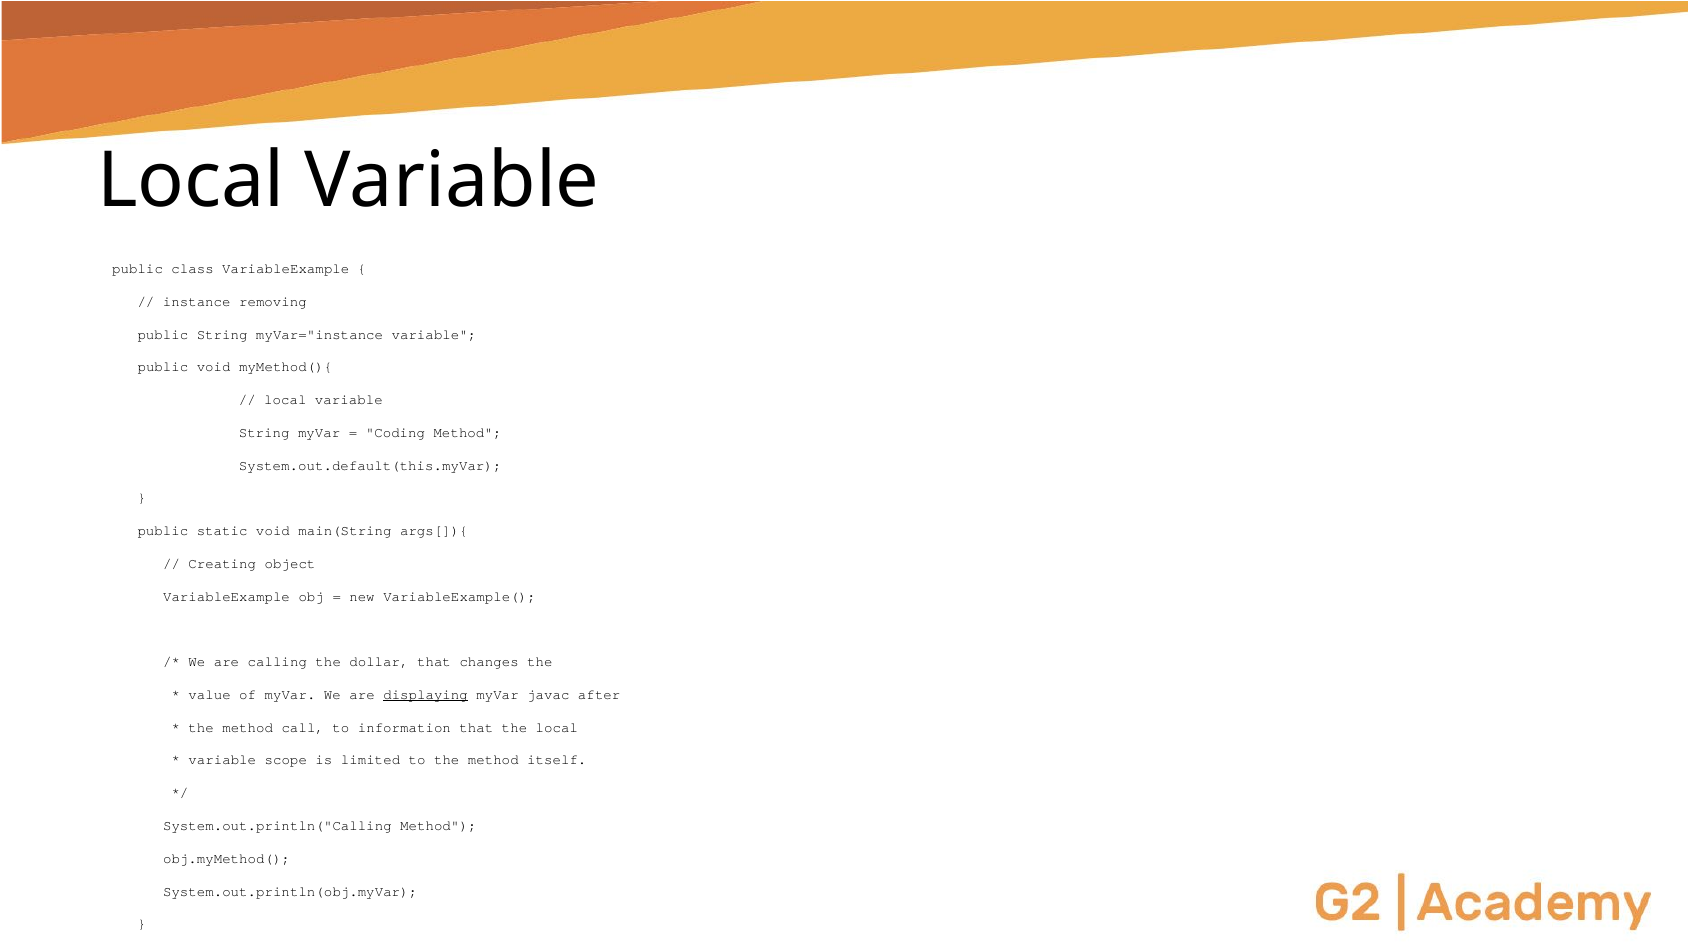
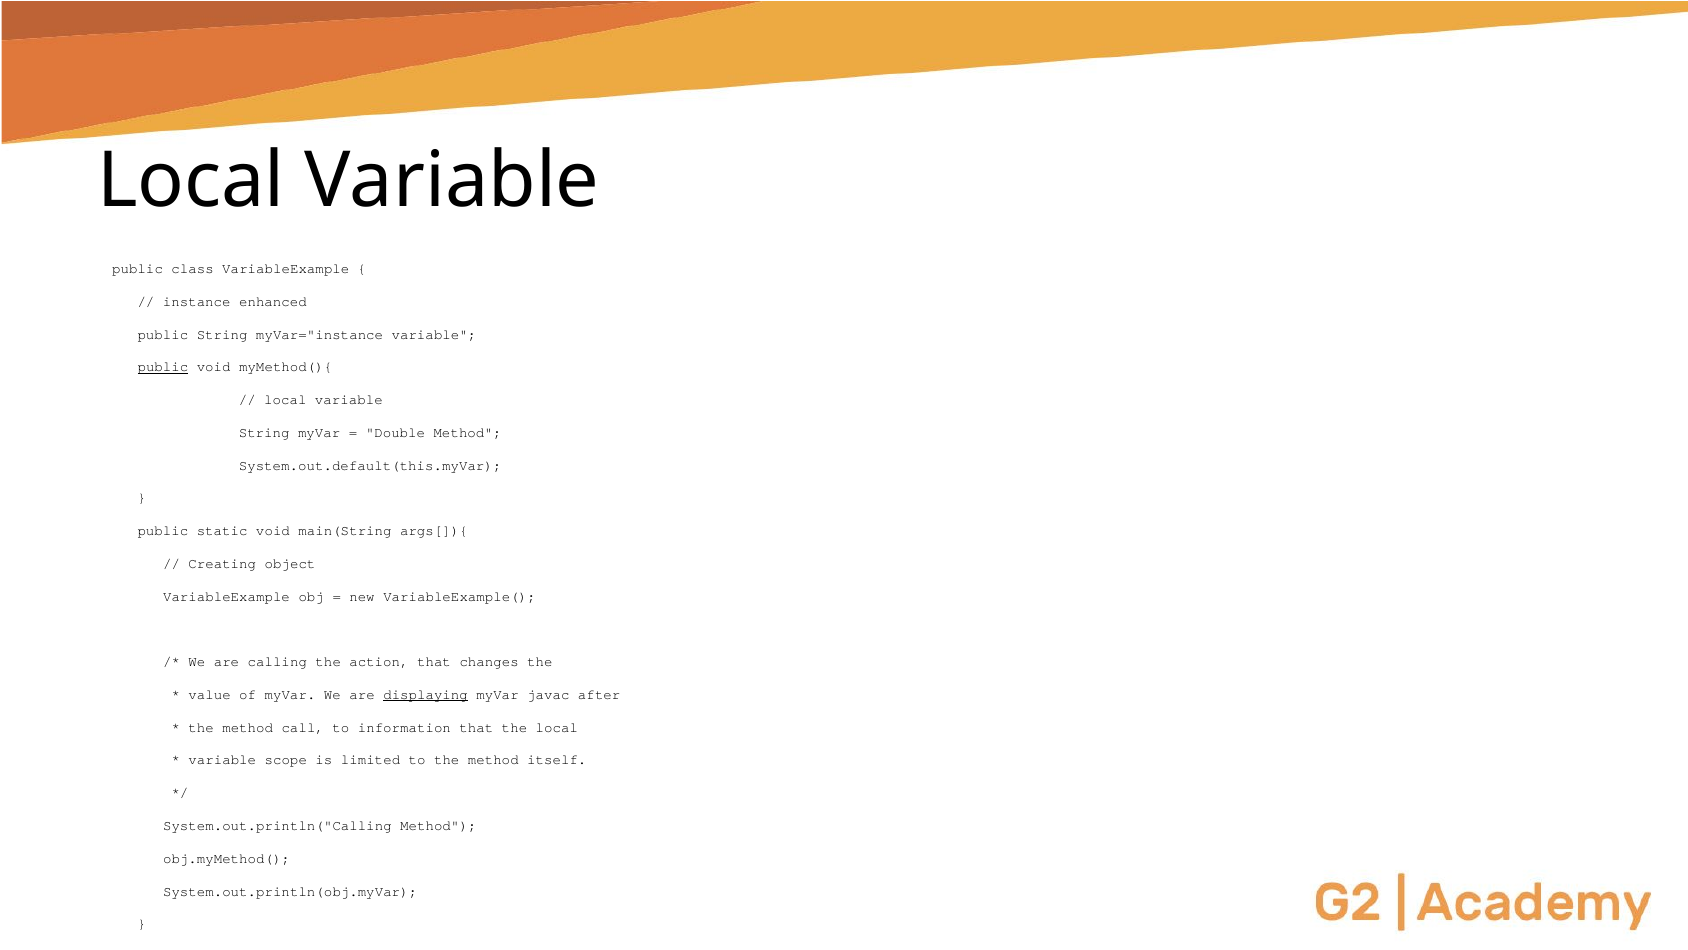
removing: removing -> enhanced (273, 301)
public underline: none -> present (163, 367)
Coding: Coding -> Double (396, 432)
dollar: dollar -> action (379, 662)
